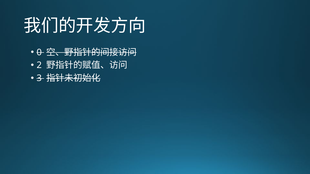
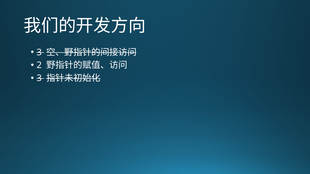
0: 0 -> 3 (39, 52)
